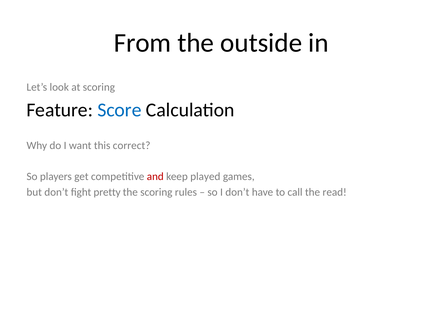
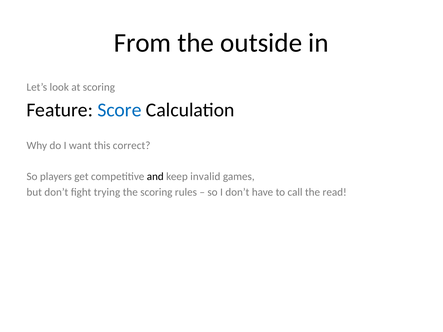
and colour: red -> black (155, 177)
played: played -> invalid (205, 177)
pretty: pretty -> trying (107, 192)
